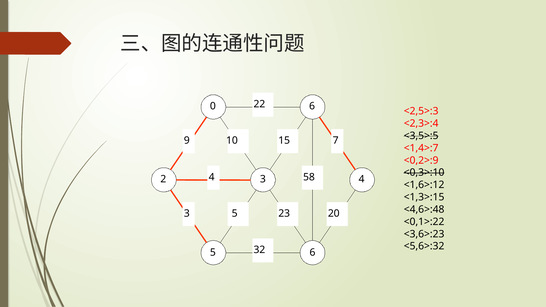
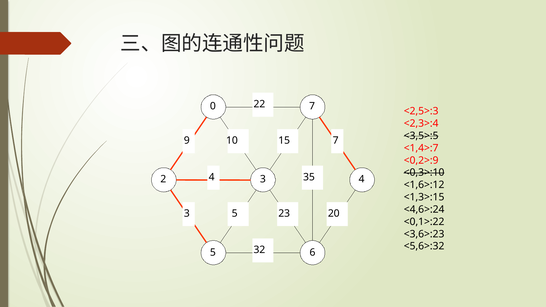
0 6: 6 -> 7 (312, 106)
58: 58 -> 35 (309, 177)
<4,6>:48: <4,6>:48 -> <4,6>:24 (424, 210)
